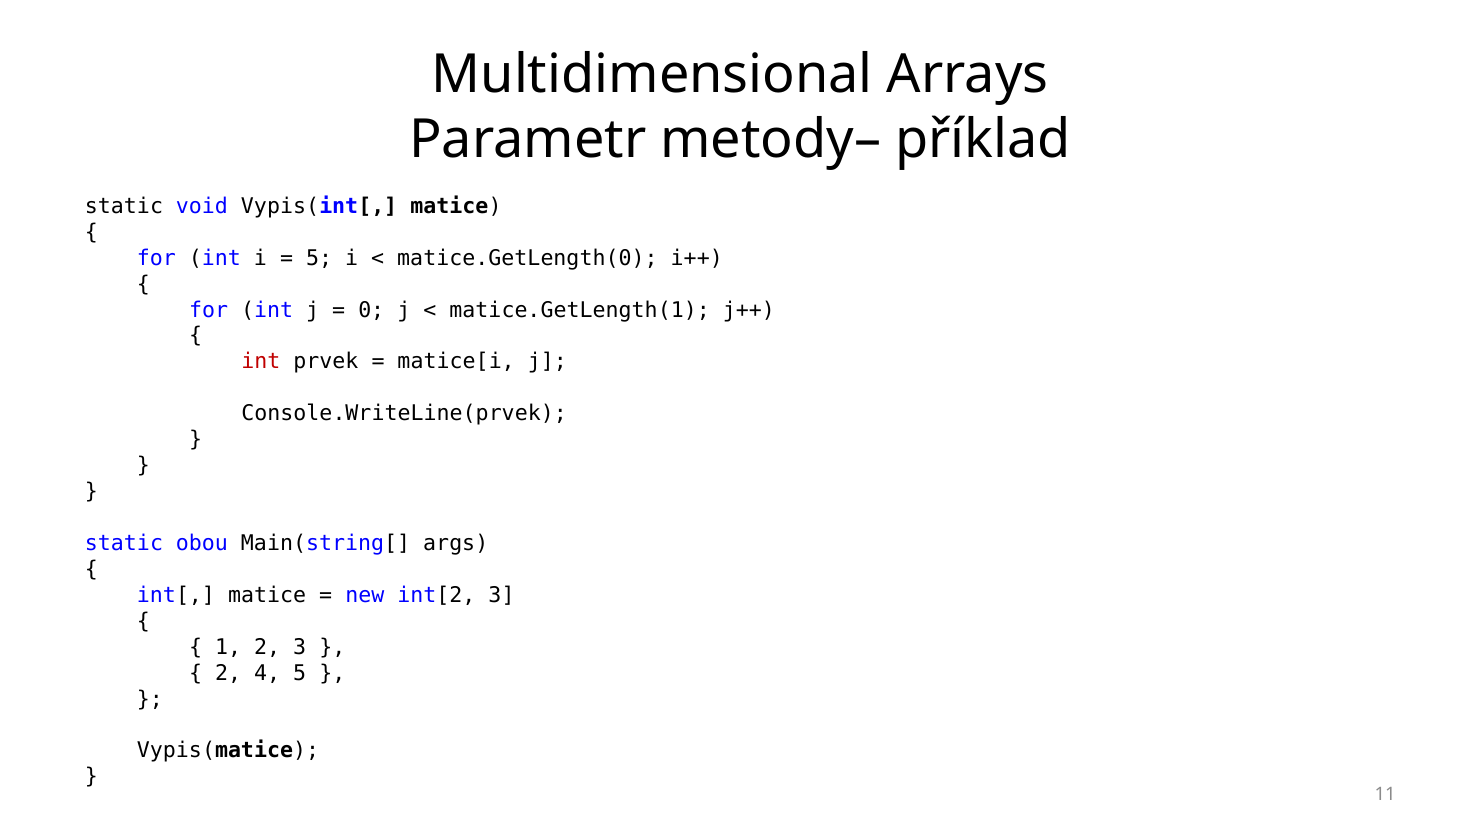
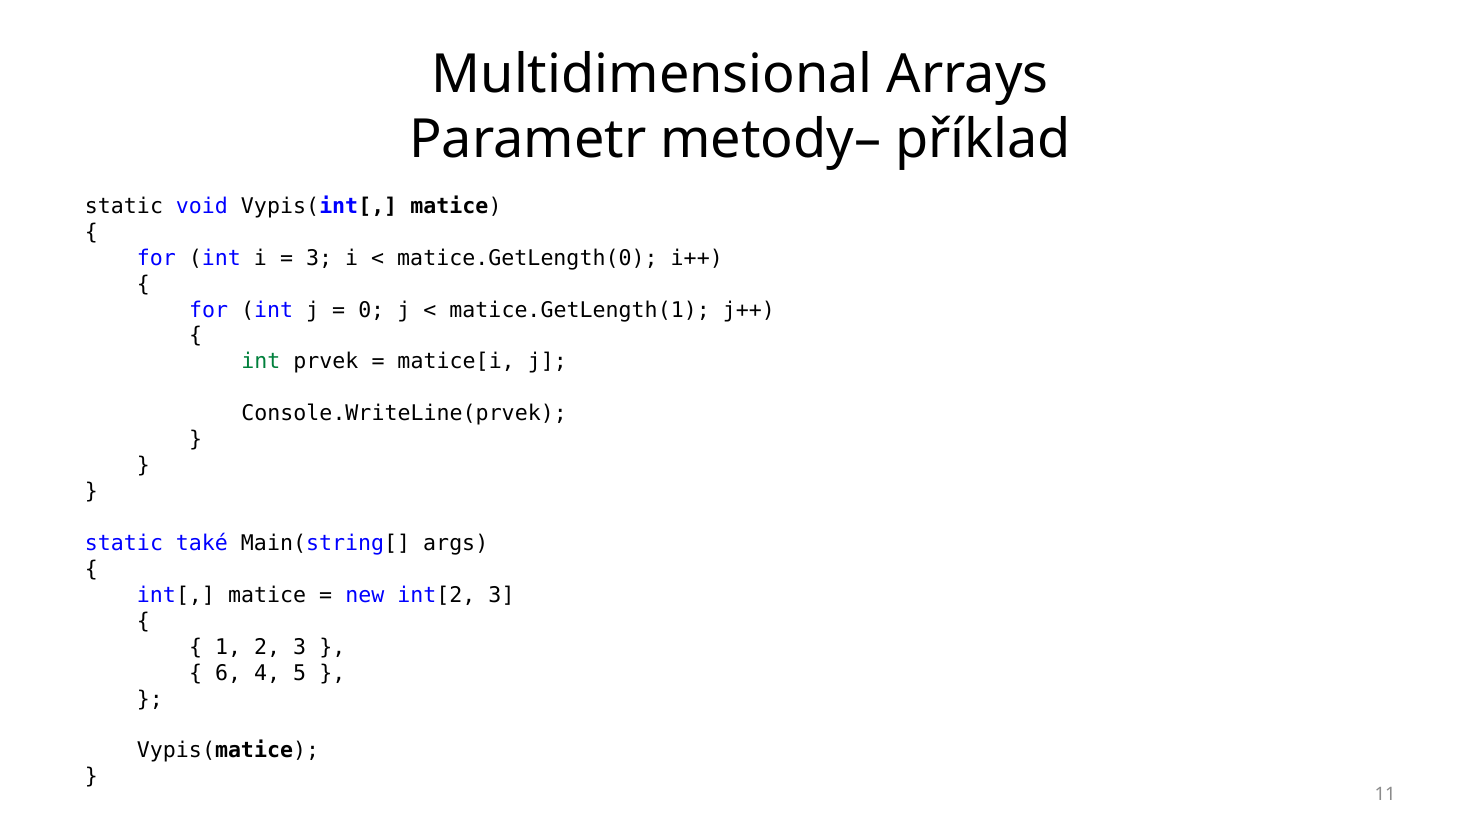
5: 5 -> 3 (319, 258)
int colour: red -> green (261, 362)
obou: obou -> také (202, 543)
2: 2 -> 6 (228, 673)
